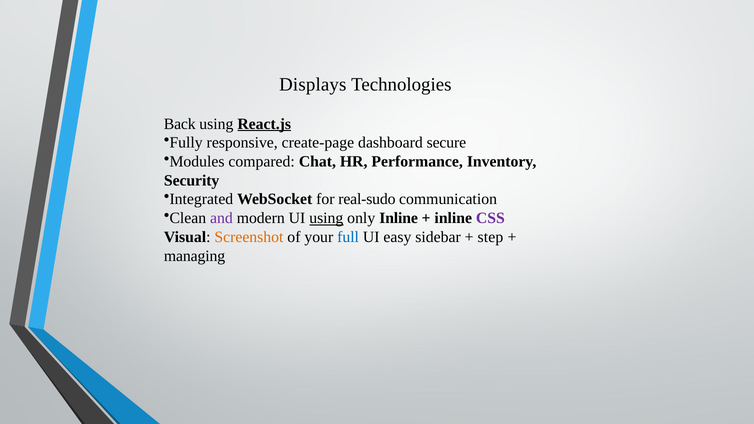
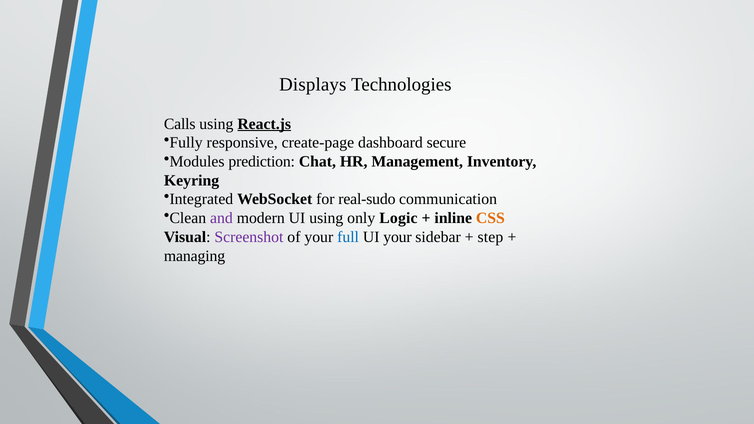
Back: Back -> Calls (180, 124)
compared: compared -> prediction (262, 162)
Performance: Performance -> Management (417, 162)
Security: Security -> Keyring (192, 181)
using underline: present -> none (326, 218)
only Inline: Inline -> Logic (398, 218)
CSS colour: purple -> orange (490, 218)
Screenshot colour: orange -> purple (249, 237)
UI easy: easy -> your (397, 237)
